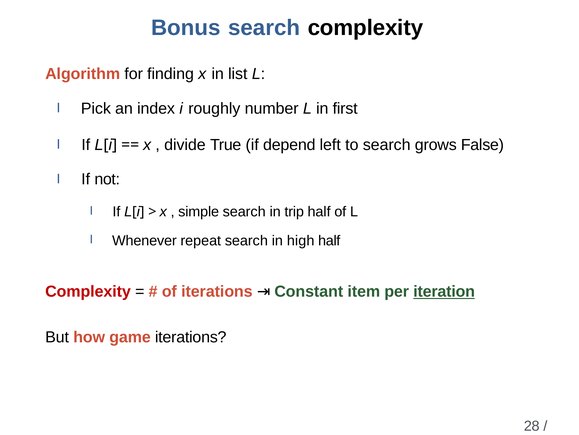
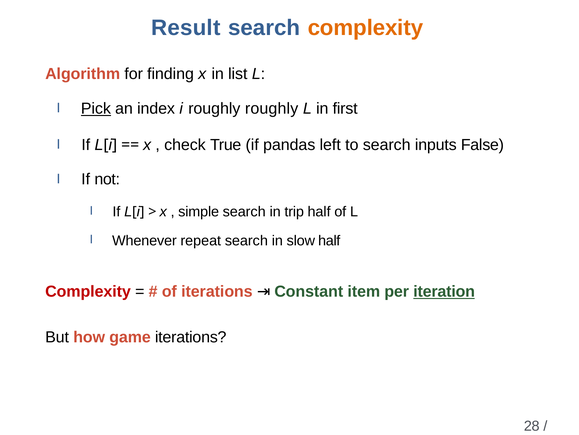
Bonus: Bonus -> Result (186, 28)
complexity colour: black -> orange (365, 28)
Pick underline: none -> present (96, 108)
roughly number: number -> roughly (272, 108)
divide: divide -> check (185, 145)
depend: depend -> pandas (289, 145)
grows: grows -> inputs (436, 145)
high: high -> slow (301, 240)
